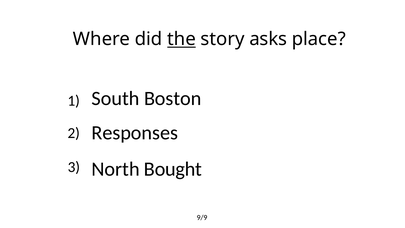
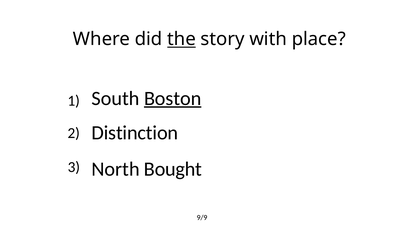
asks: asks -> with (268, 39)
Boston underline: none -> present (173, 98)
Responses: Responses -> Distinction (135, 133)
